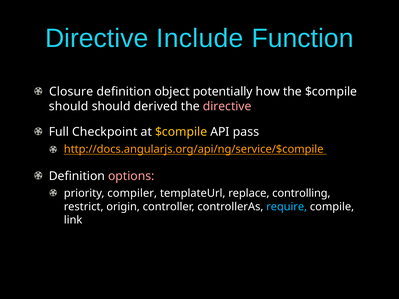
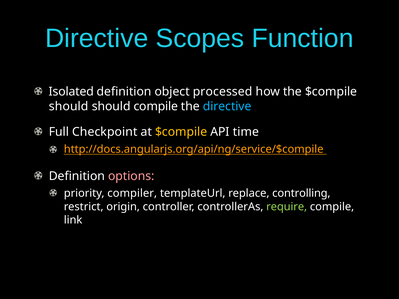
Include: Include -> Scopes (200, 38)
Closure: Closure -> Isolated (71, 92)
potentially: potentially -> processed (223, 92)
should derived: derived -> compile (156, 106)
directive colour: pink -> light blue (227, 106)
pass: pass -> time (246, 132)
require colour: light blue -> light green (287, 207)
